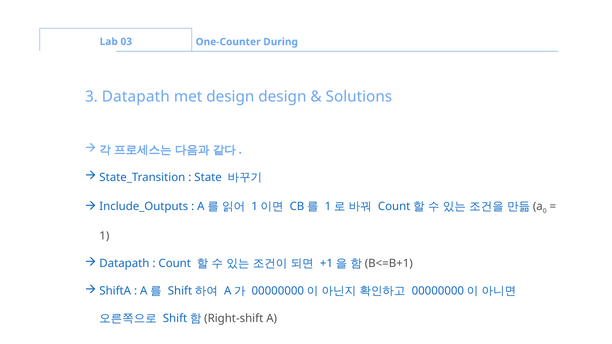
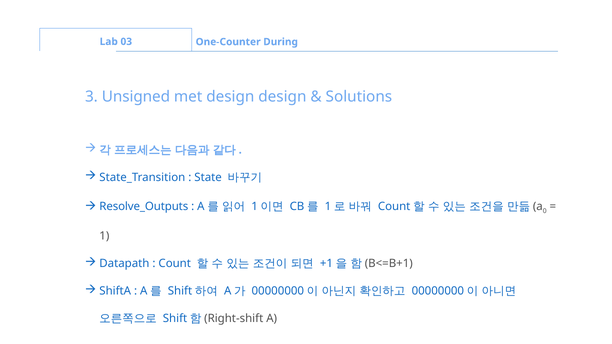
3 Datapath: Datapath -> Unsigned (136, 97)
Include_Outputs: Include_Outputs -> Resolve_Outputs (144, 207)
